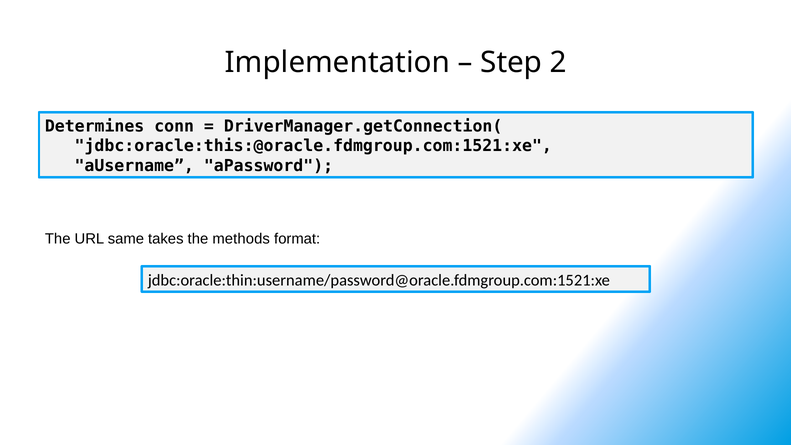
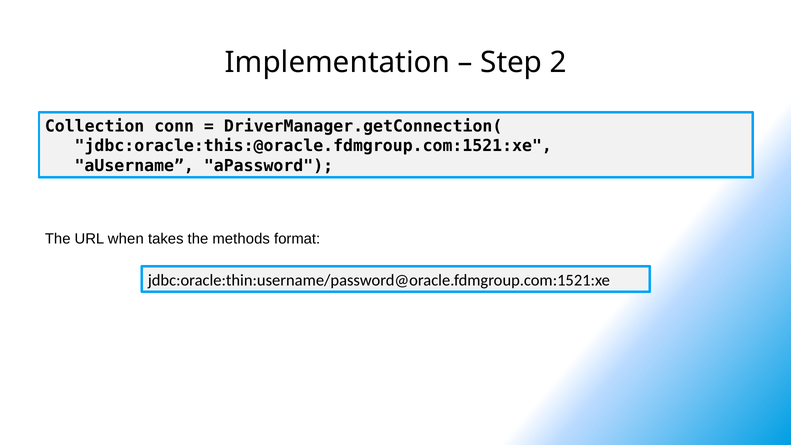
Determines: Determines -> Collection (95, 126)
same: same -> when (126, 239)
